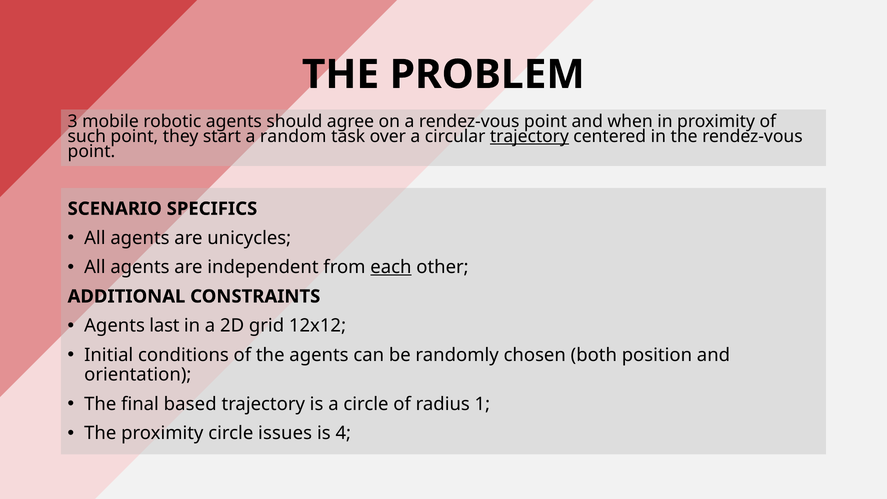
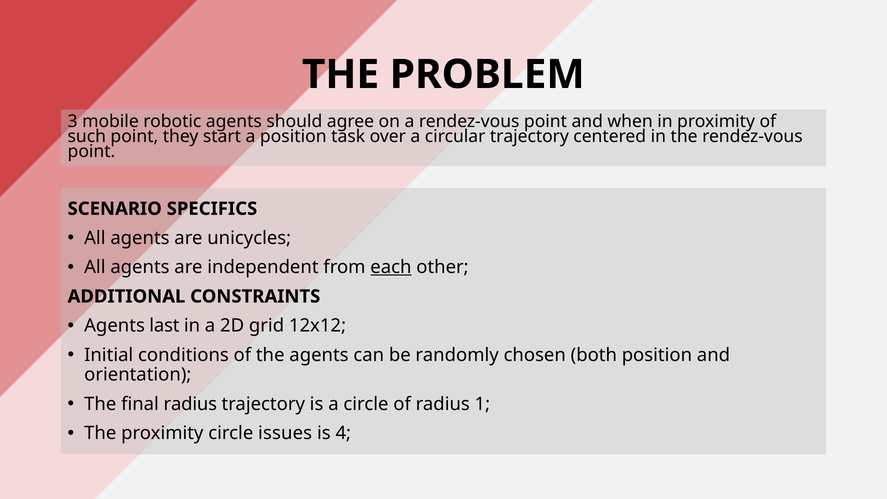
a random: random -> position (293, 136)
trajectory underline: present -> none (529, 136)
final based: based -> radius (190, 404)
